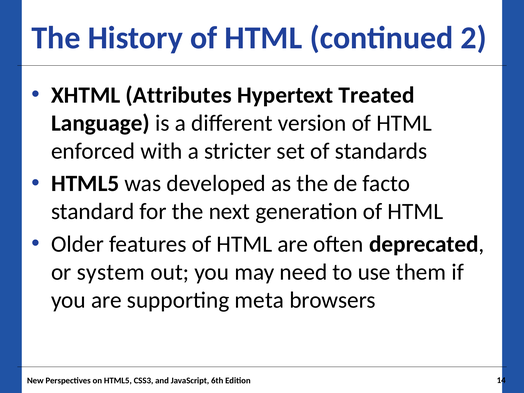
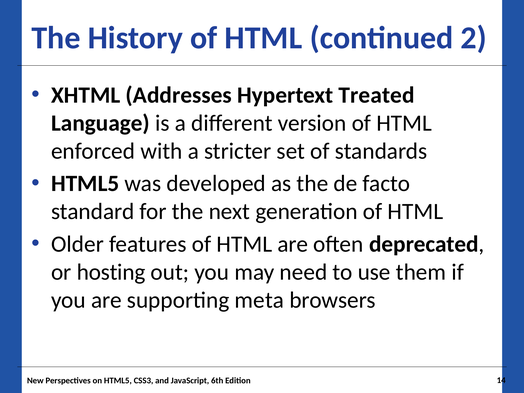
Attributes: Attributes -> Addresses (179, 95)
system: system -> hosting (111, 272)
